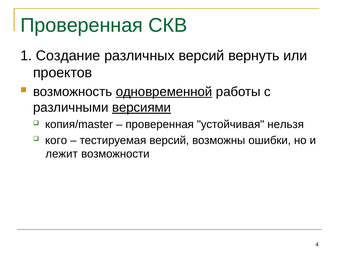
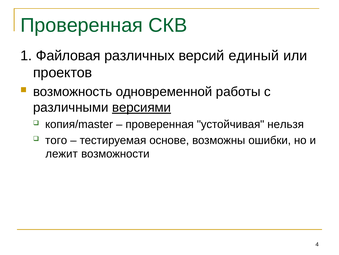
Создание: Создание -> Файловая (68, 56)
вернуть: вернуть -> единый (254, 56)
одновременной underline: present -> none (164, 91)
кого: кого -> того (56, 140)
тестируемая версий: версий -> основе (169, 140)
